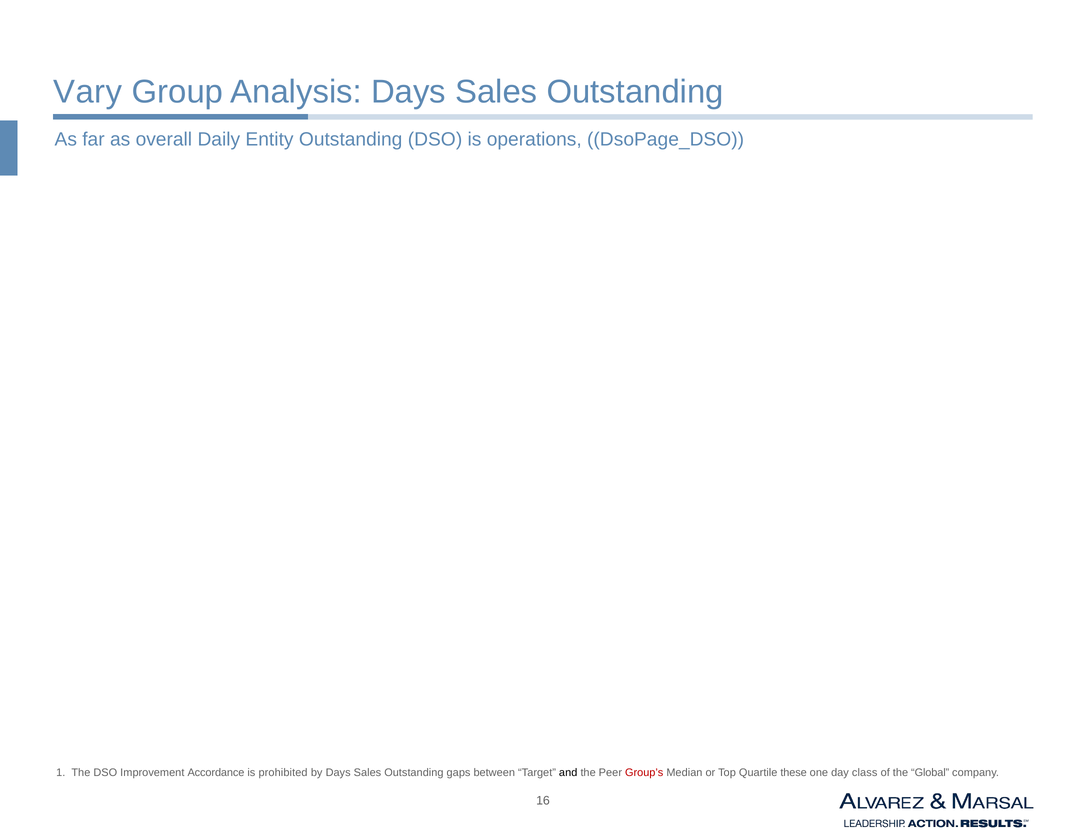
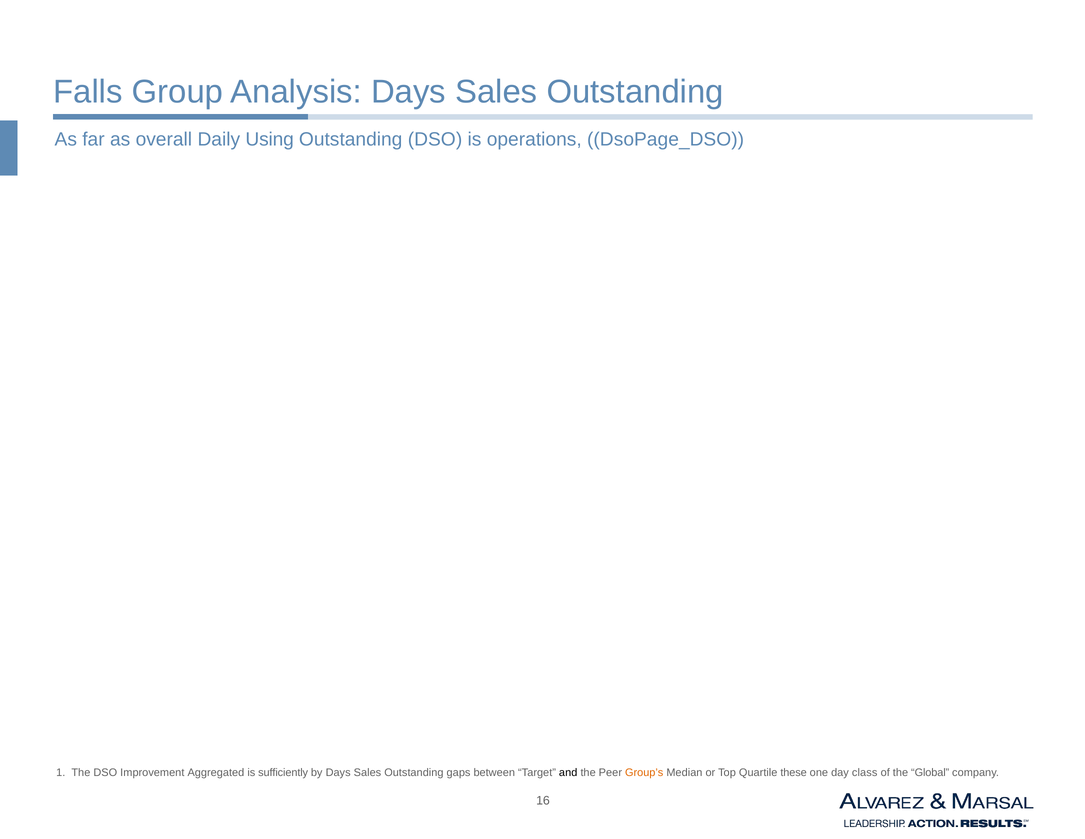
Vary: Vary -> Falls (88, 92)
Entity: Entity -> Using (270, 139)
Accordance: Accordance -> Aggregated (216, 772)
prohibited: prohibited -> sufficiently (283, 772)
Group’s colour: red -> orange (644, 772)
